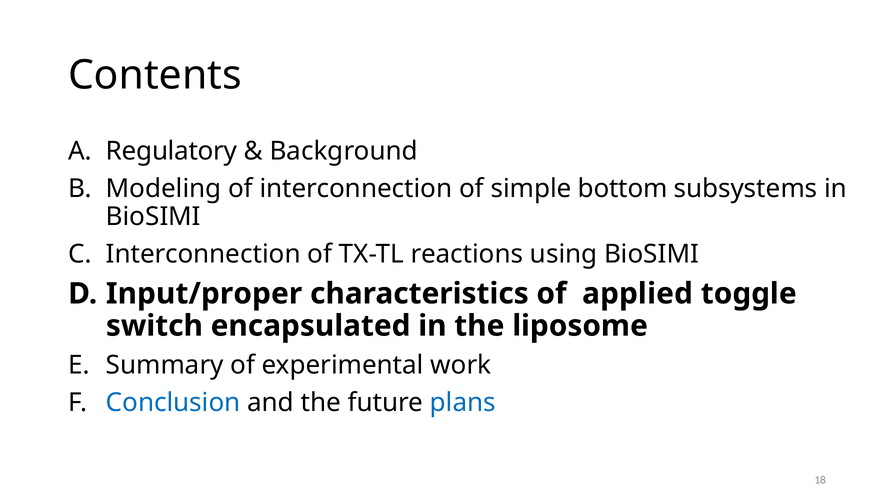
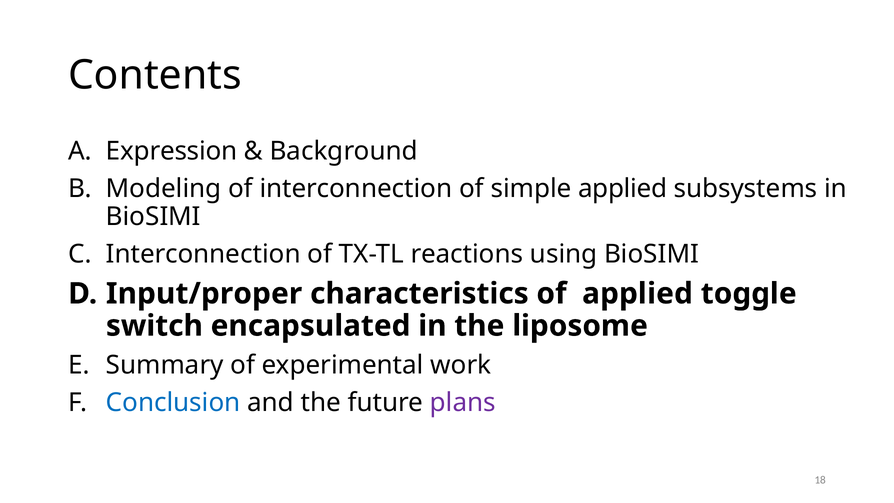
Regulatory: Regulatory -> Expression (172, 151)
simple bottom: bottom -> applied (623, 189)
plans colour: blue -> purple (463, 403)
